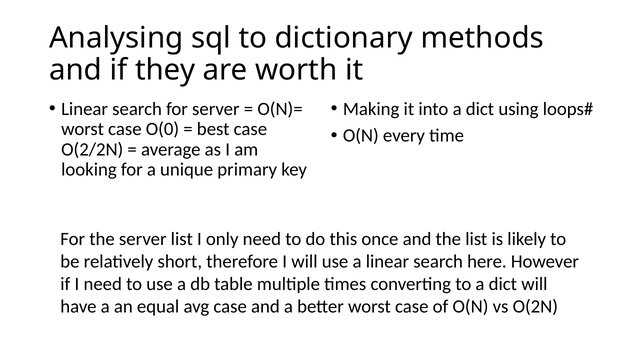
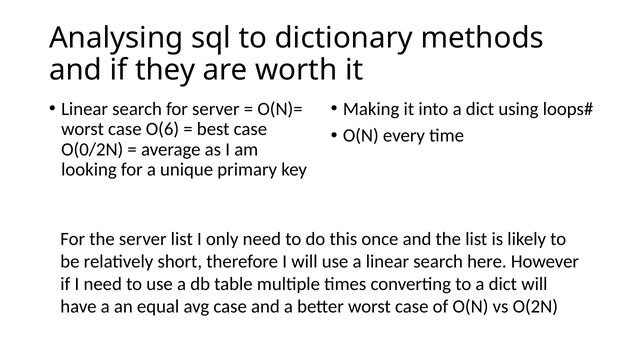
O(0: O(0 -> O(6 (162, 129)
O(2/2N: O(2/2N -> O(0/2N (92, 149)
